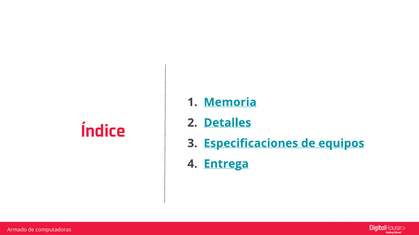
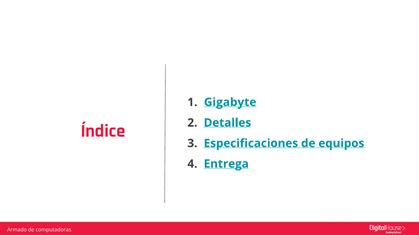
Memoria: Memoria -> Gigabyte (230, 103)
